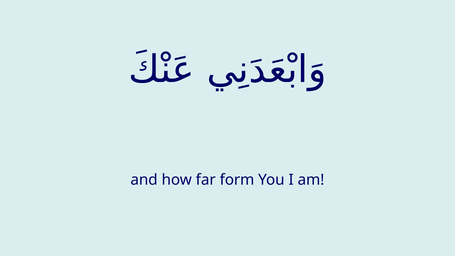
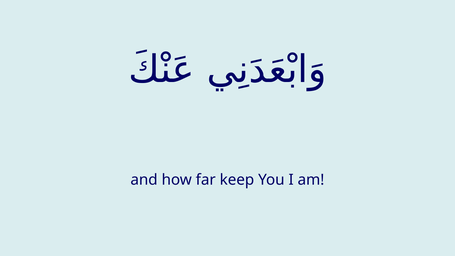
form: form -> keep (237, 180)
